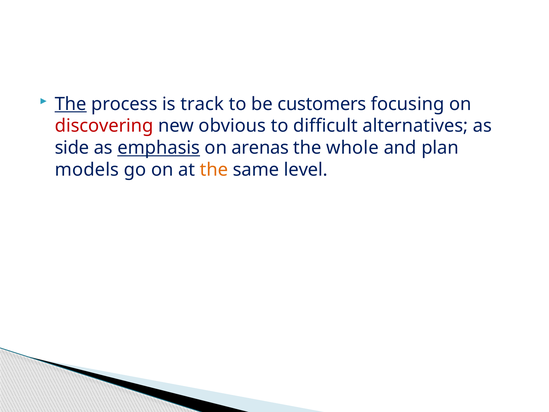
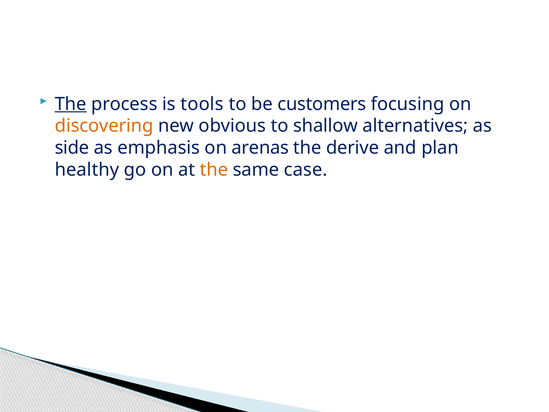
track: track -> tools (202, 104)
discovering colour: red -> orange (104, 126)
difficult: difficult -> shallow (326, 126)
emphasis underline: present -> none (159, 148)
whole: whole -> derive (353, 148)
models: models -> healthy (87, 170)
level: level -> case (306, 170)
